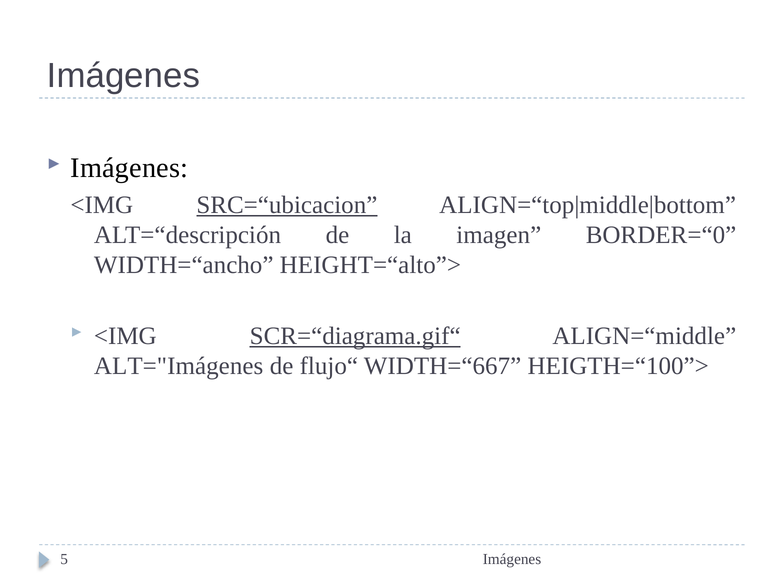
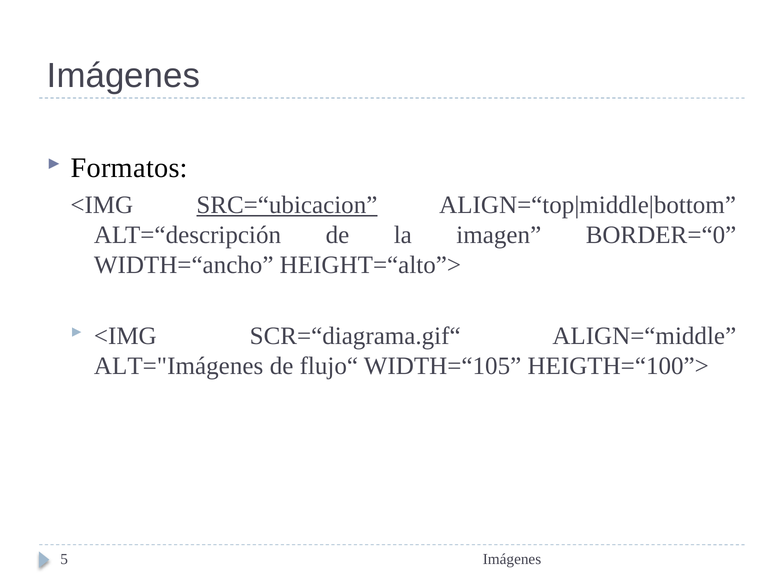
Imágenes: Imágenes -> Formatos (129, 168)
SCR=“diagrama.gif“ underline: present -> none (355, 336)
WIDTH=“667: WIDTH=“667 -> WIDTH=“105 (443, 366)
